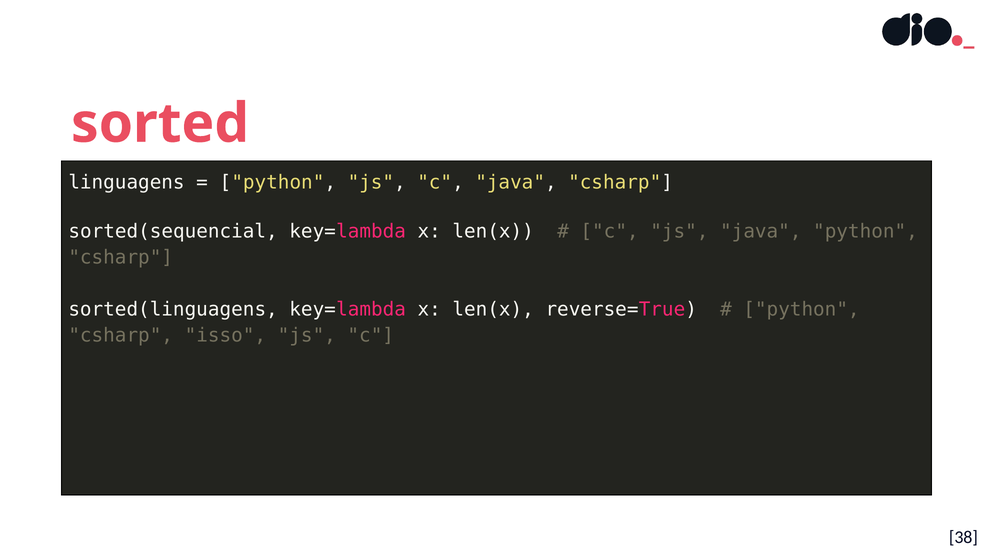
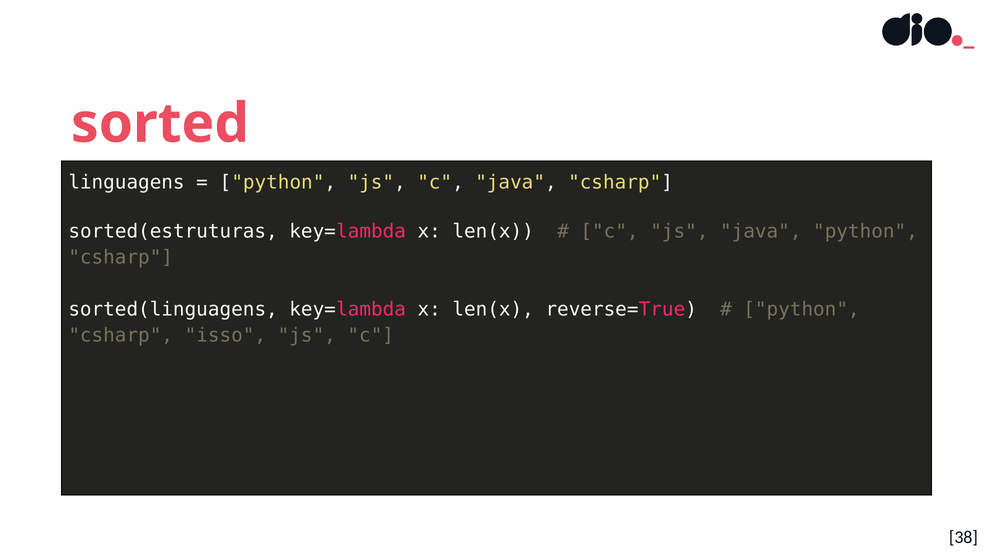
sorted(sequencial: sorted(sequencial -> sorted(estruturas (173, 231)
